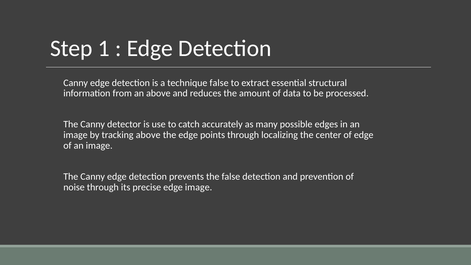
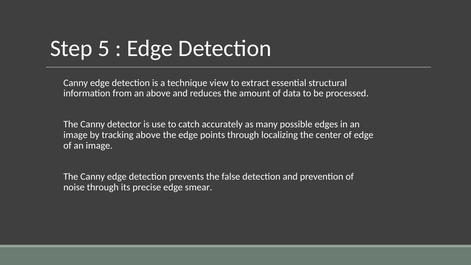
1: 1 -> 5 (104, 48)
technique false: false -> view (219, 83)
edge image: image -> smear (199, 187)
